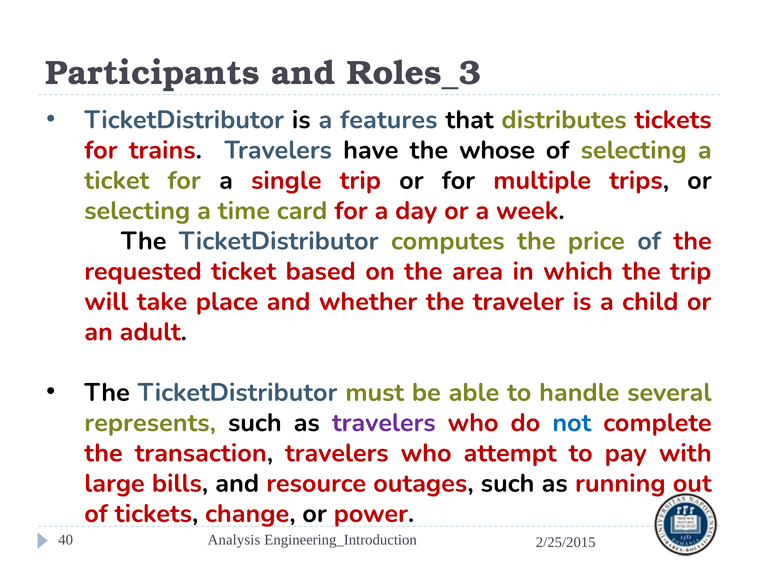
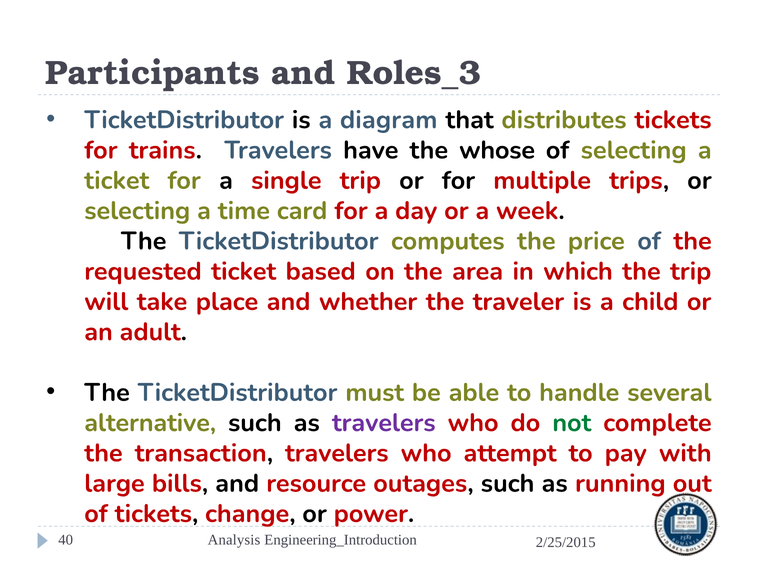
features: features -> diagram (389, 120)
represents: represents -> alternative (150, 423)
not colour: blue -> green (572, 423)
